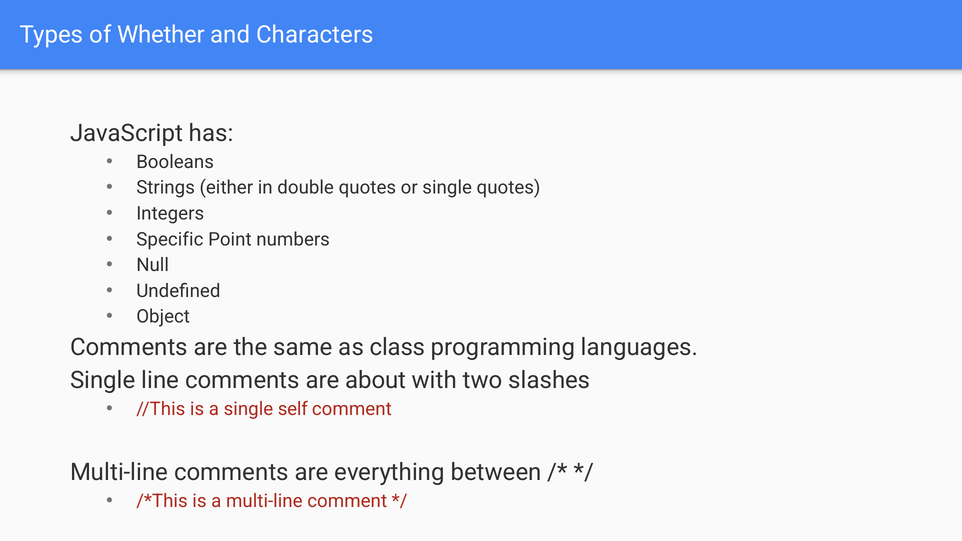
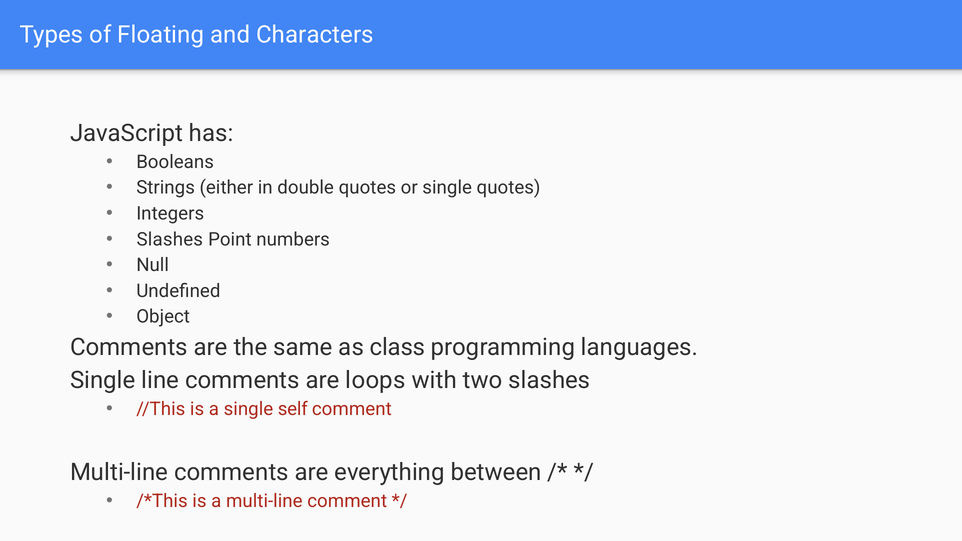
Whether: Whether -> Floating (161, 35)
Specific: Specific -> Slashes (170, 239)
about: about -> loops (376, 380)
